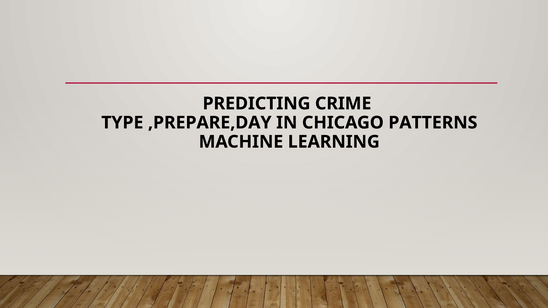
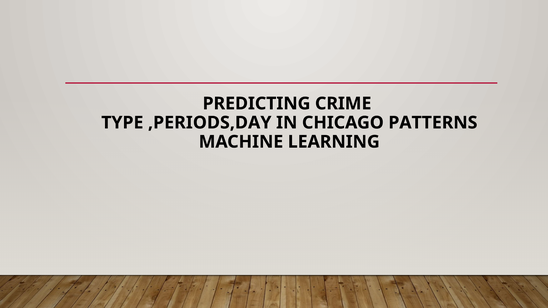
,PREPARE,DAY: ,PREPARE,DAY -> ,PERIODS,DAY (210, 123)
